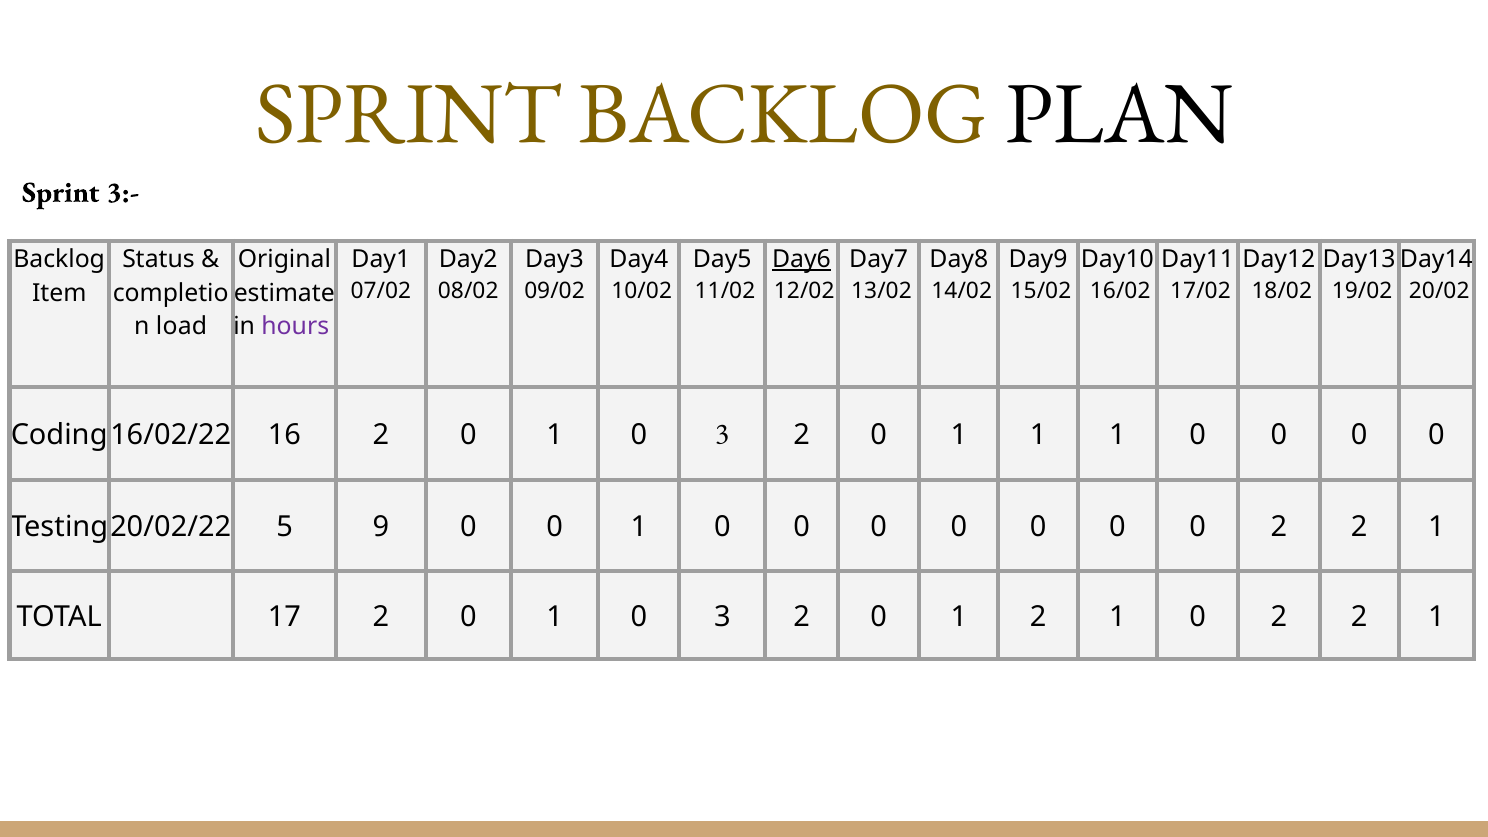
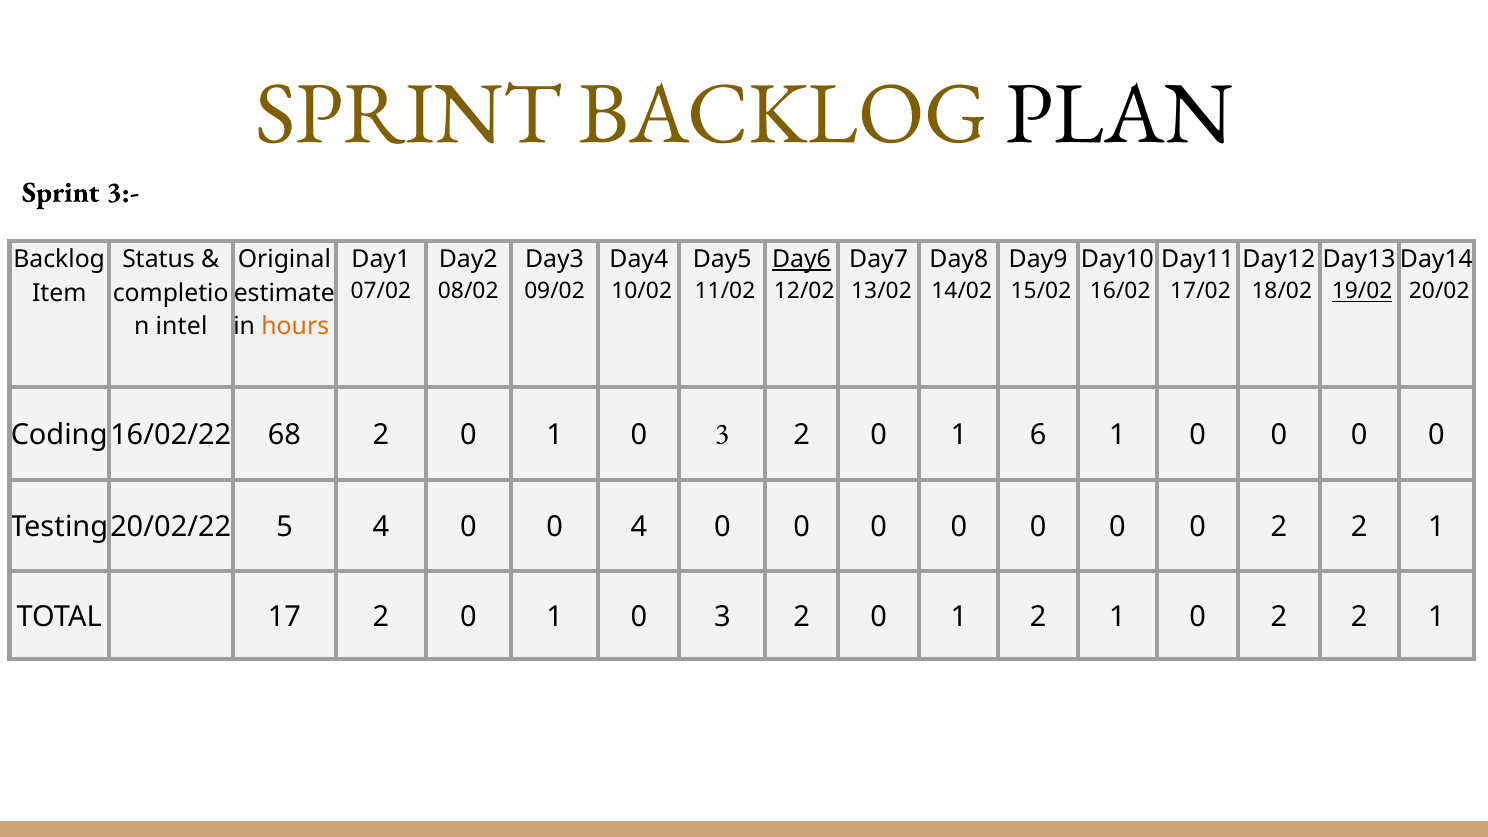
19/02 underline: none -> present (1362, 291)
load: load -> intel (182, 327)
hours colour: purple -> orange (295, 327)
16: 16 -> 68 (284, 435)
0 1 1: 1 -> 6 (1038, 435)
5 9: 9 -> 4 (381, 527)
0 0 1: 1 -> 4 (639, 527)
